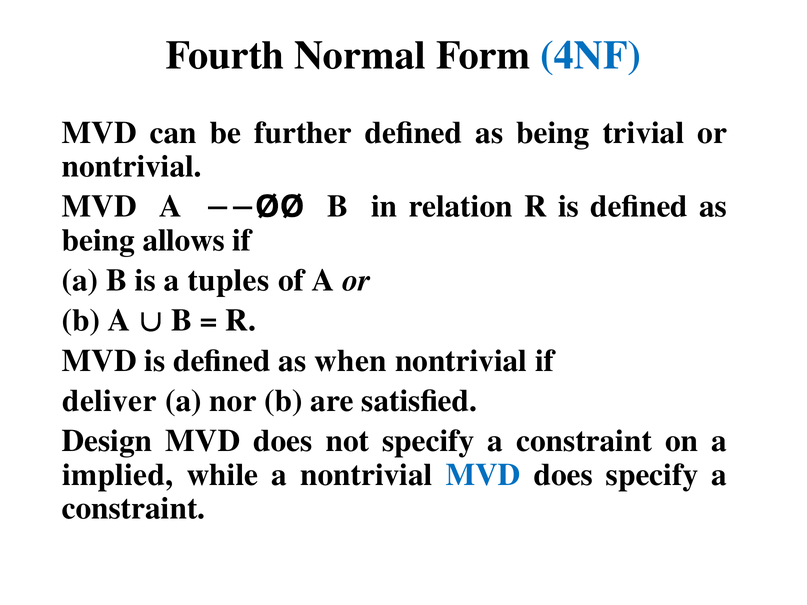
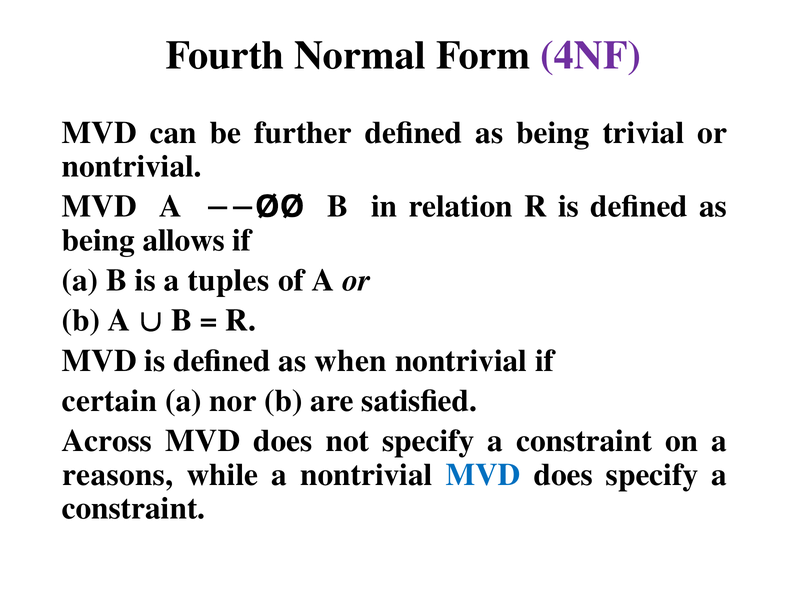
4NF colour: blue -> purple (591, 55)
deliver: deliver -> certain (110, 401)
Design: Design -> Across (107, 441)
implied: implied -> reasons (118, 475)
